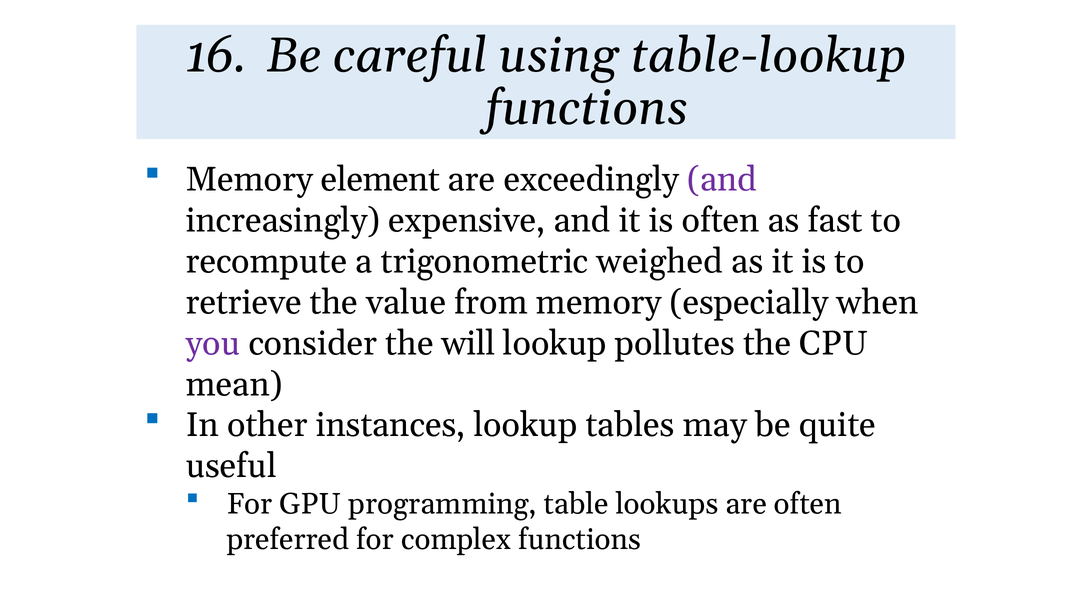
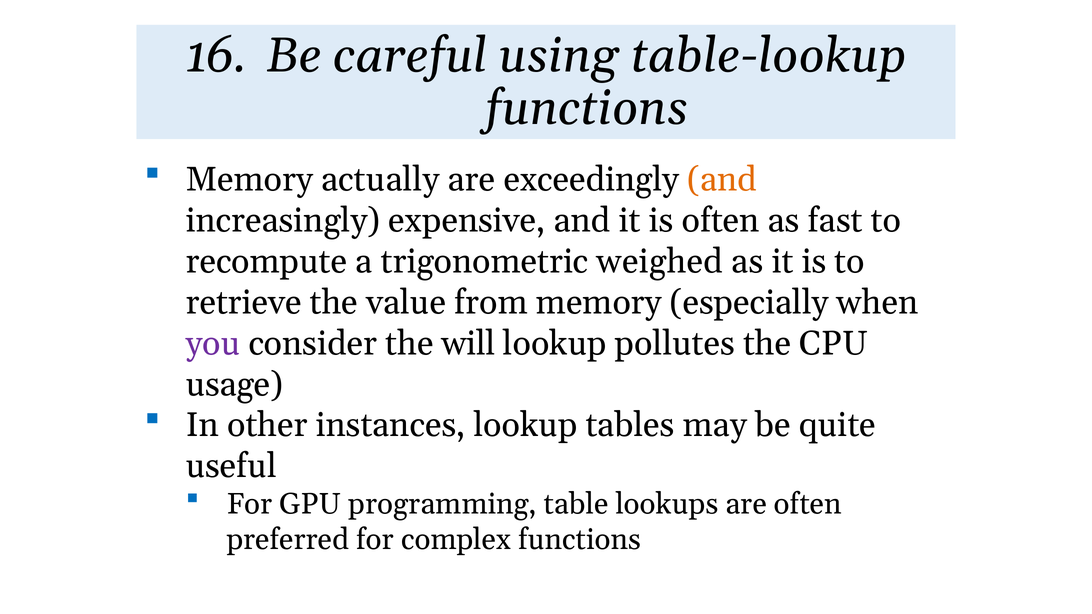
element: element -> actually (380, 180)
and colour: purple -> orange (722, 180)
mean: mean -> usage (234, 384)
